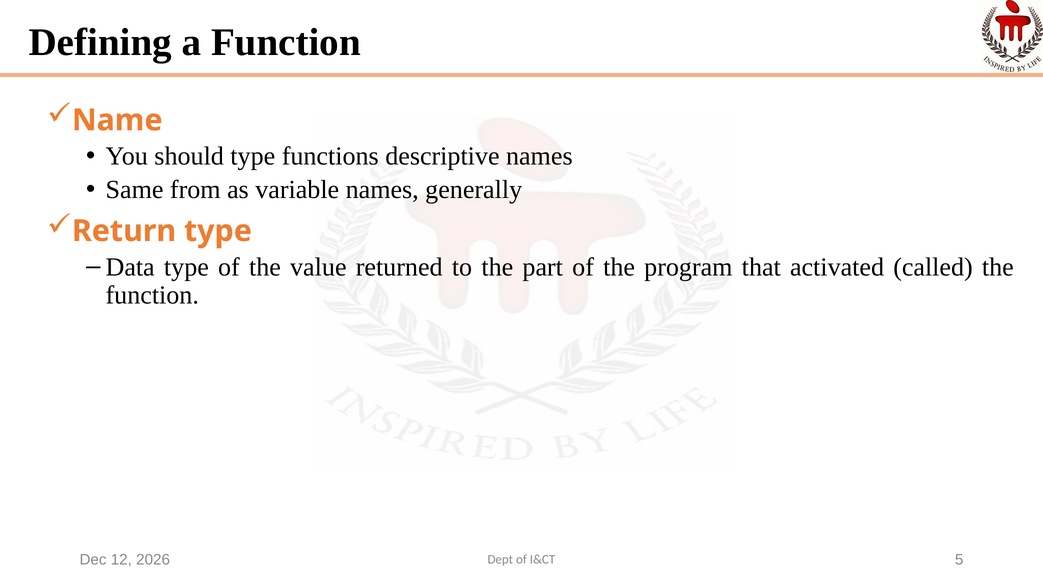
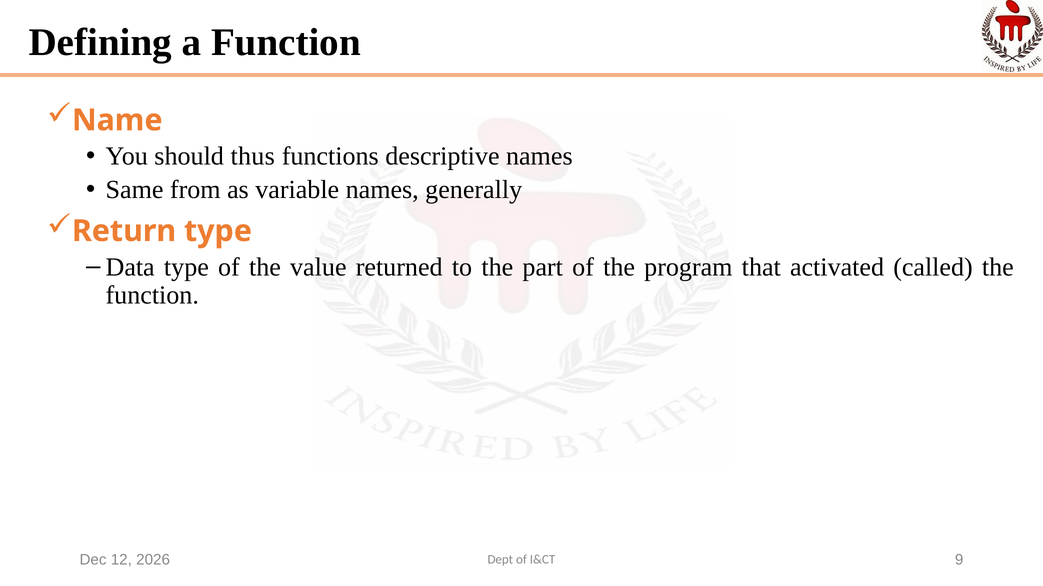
should type: type -> thus (253, 156)
5: 5 -> 9 (959, 560)
